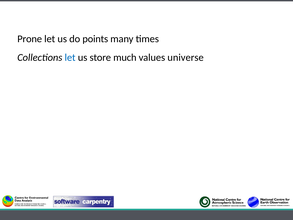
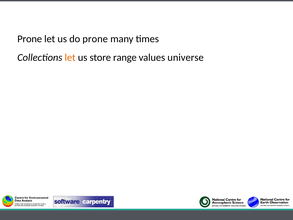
do points: points -> prone (95, 39)
let colour: blue -> orange (70, 57)
much: much -> range (125, 57)
